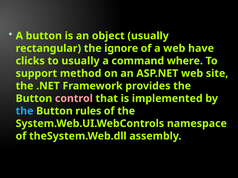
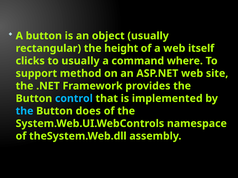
ignore: ignore -> height (121, 48)
have: have -> itself (201, 48)
control colour: pink -> light blue (74, 99)
rules: rules -> does (88, 111)
